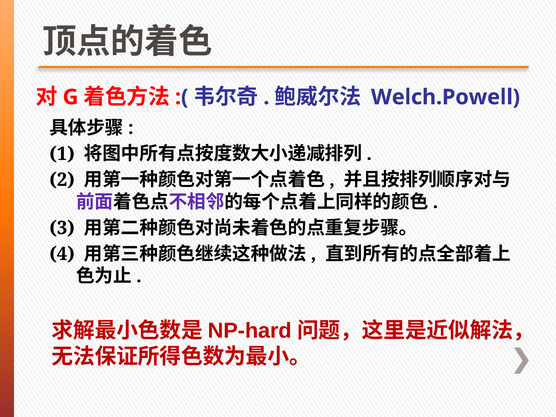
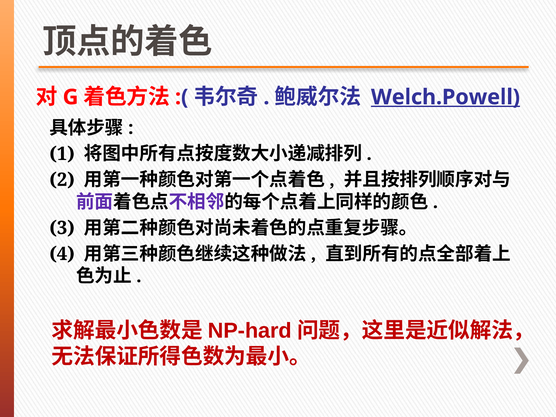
Welch.Powell underline: none -> present (445, 97)
